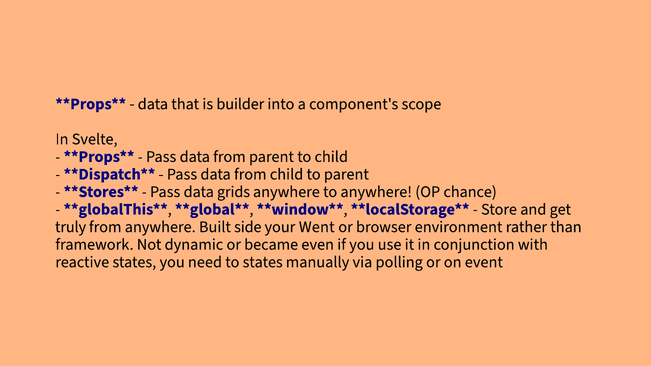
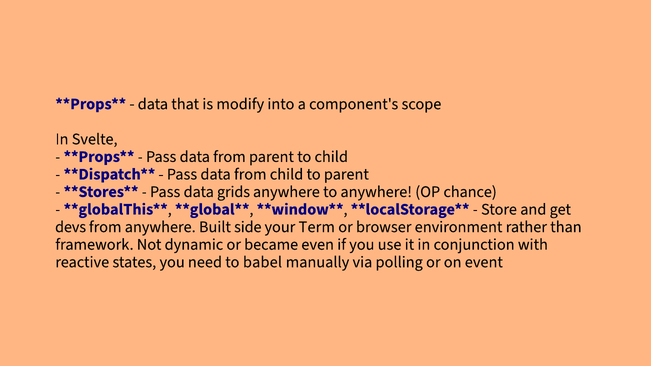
builder: builder -> modify (240, 104)
truly: truly -> devs (71, 227)
Went: Went -> Term (317, 227)
to states: states -> babel (262, 262)
